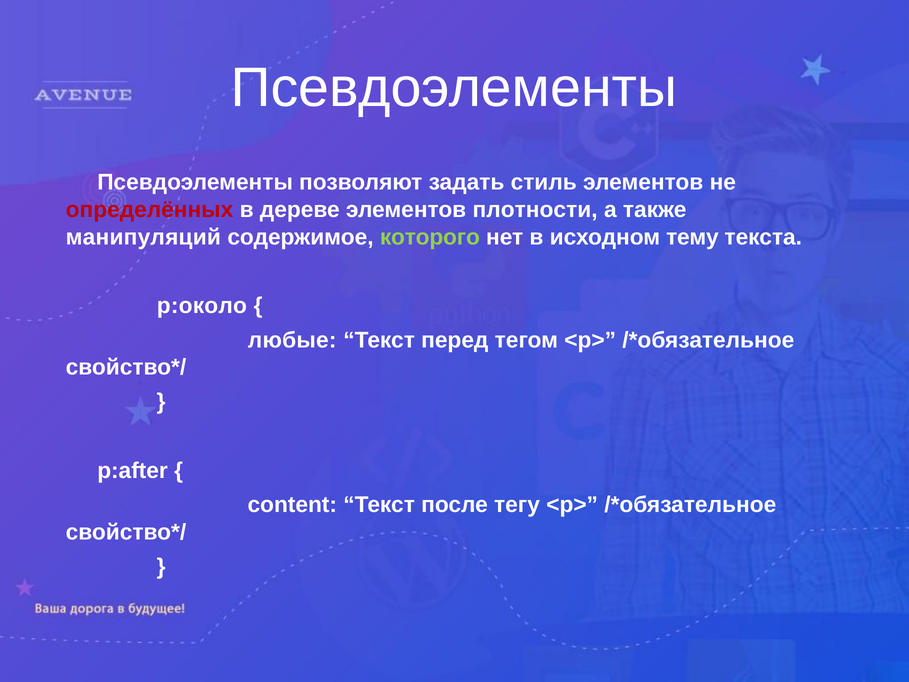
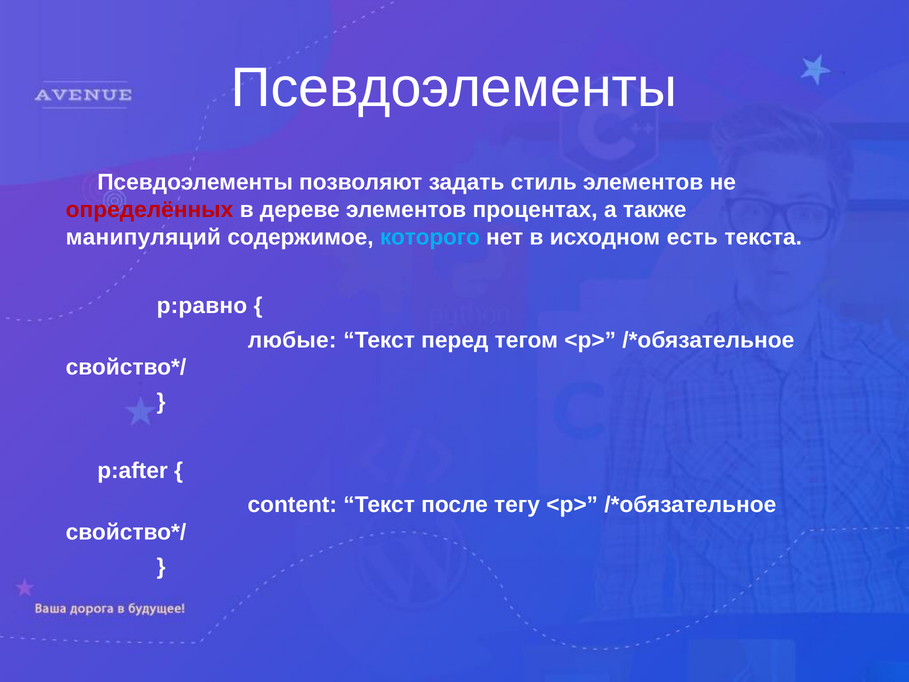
плотности: плотности -> процентах (535, 210)
которого colour: light green -> light blue (430, 237)
тему: тему -> есть (692, 237)
p:около: p:около -> p:равно (202, 306)
